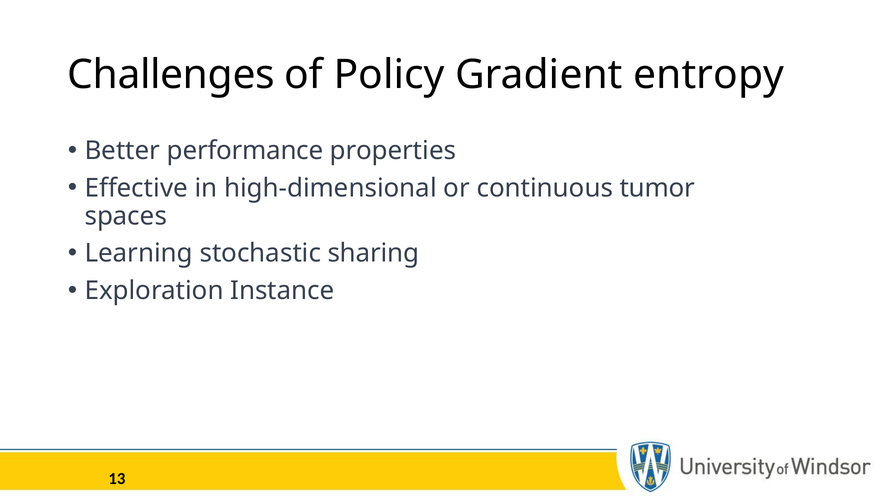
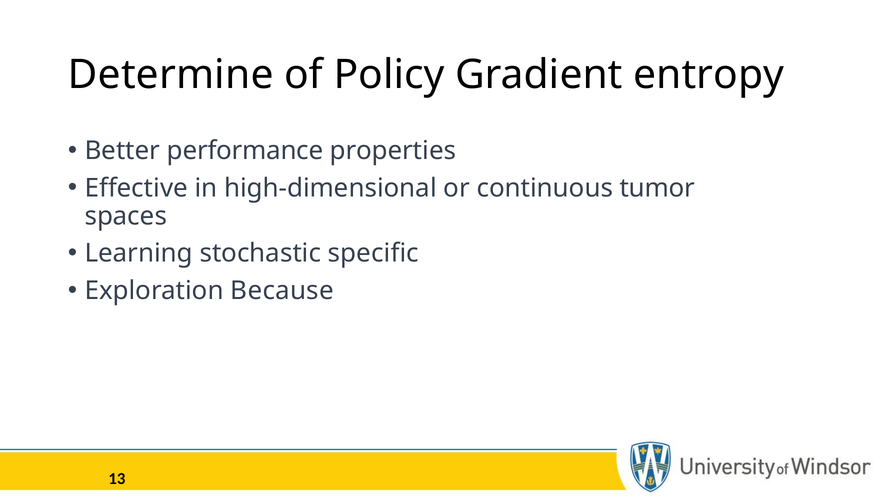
Challenges: Challenges -> Determine (171, 75)
sharing: sharing -> specific (373, 253)
Instance: Instance -> Because (282, 291)
